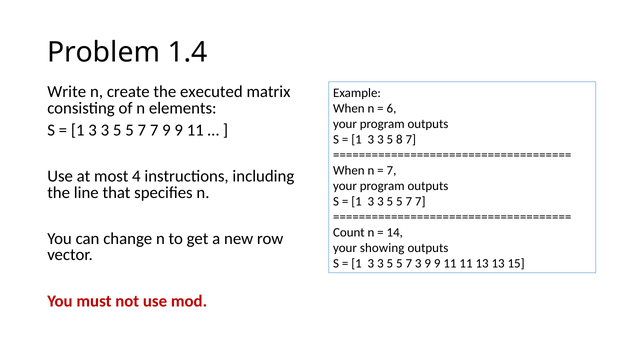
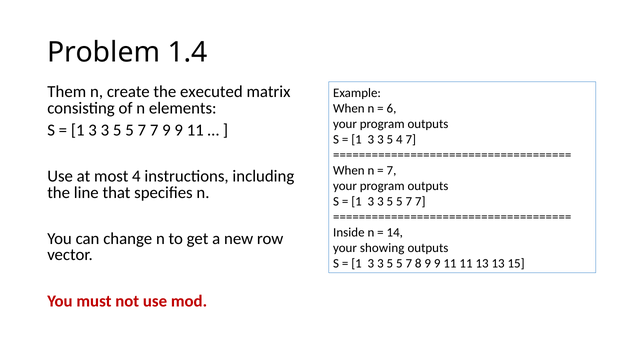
Write: Write -> Them (67, 92)
5 8: 8 -> 4 (399, 139)
Count: Count -> Inside (349, 232)
7 3: 3 -> 8 (418, 263)
